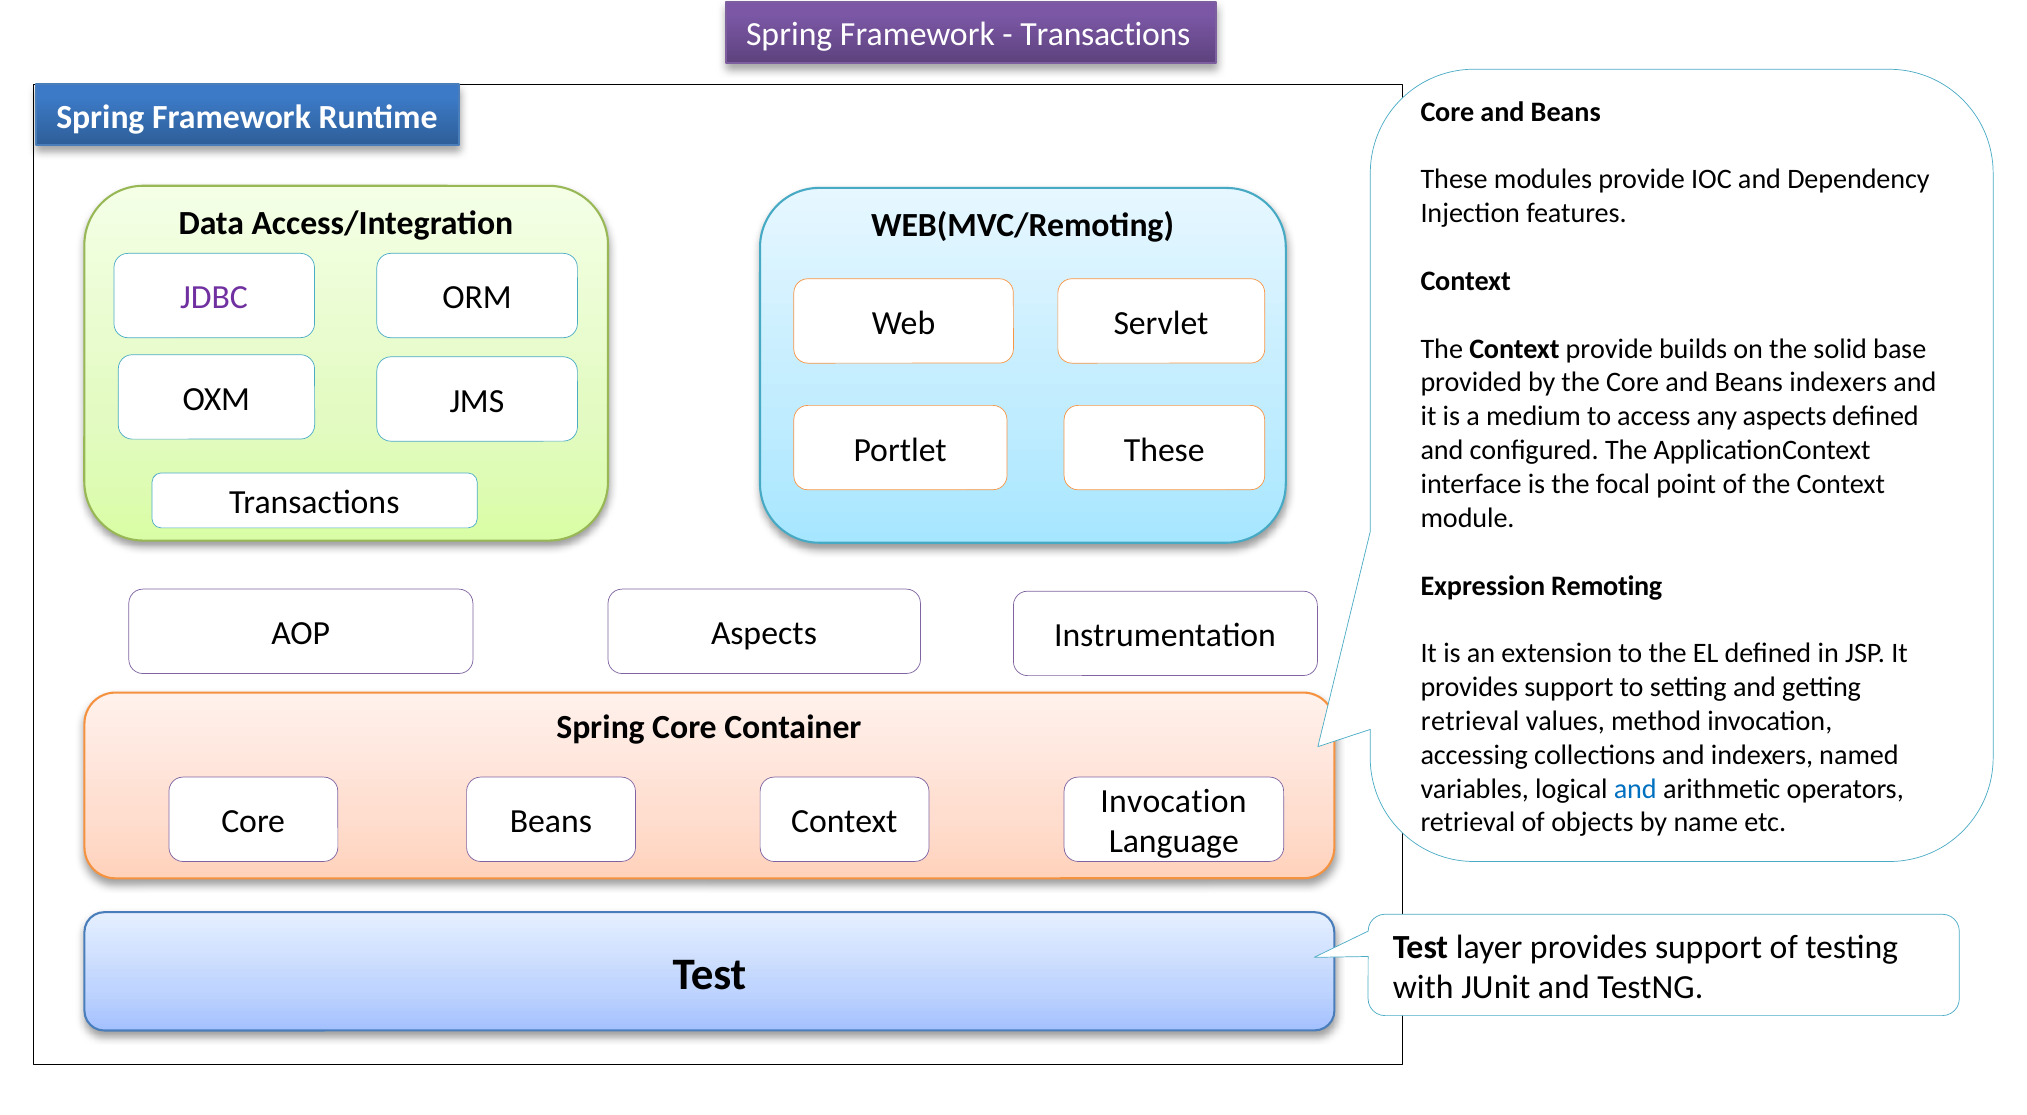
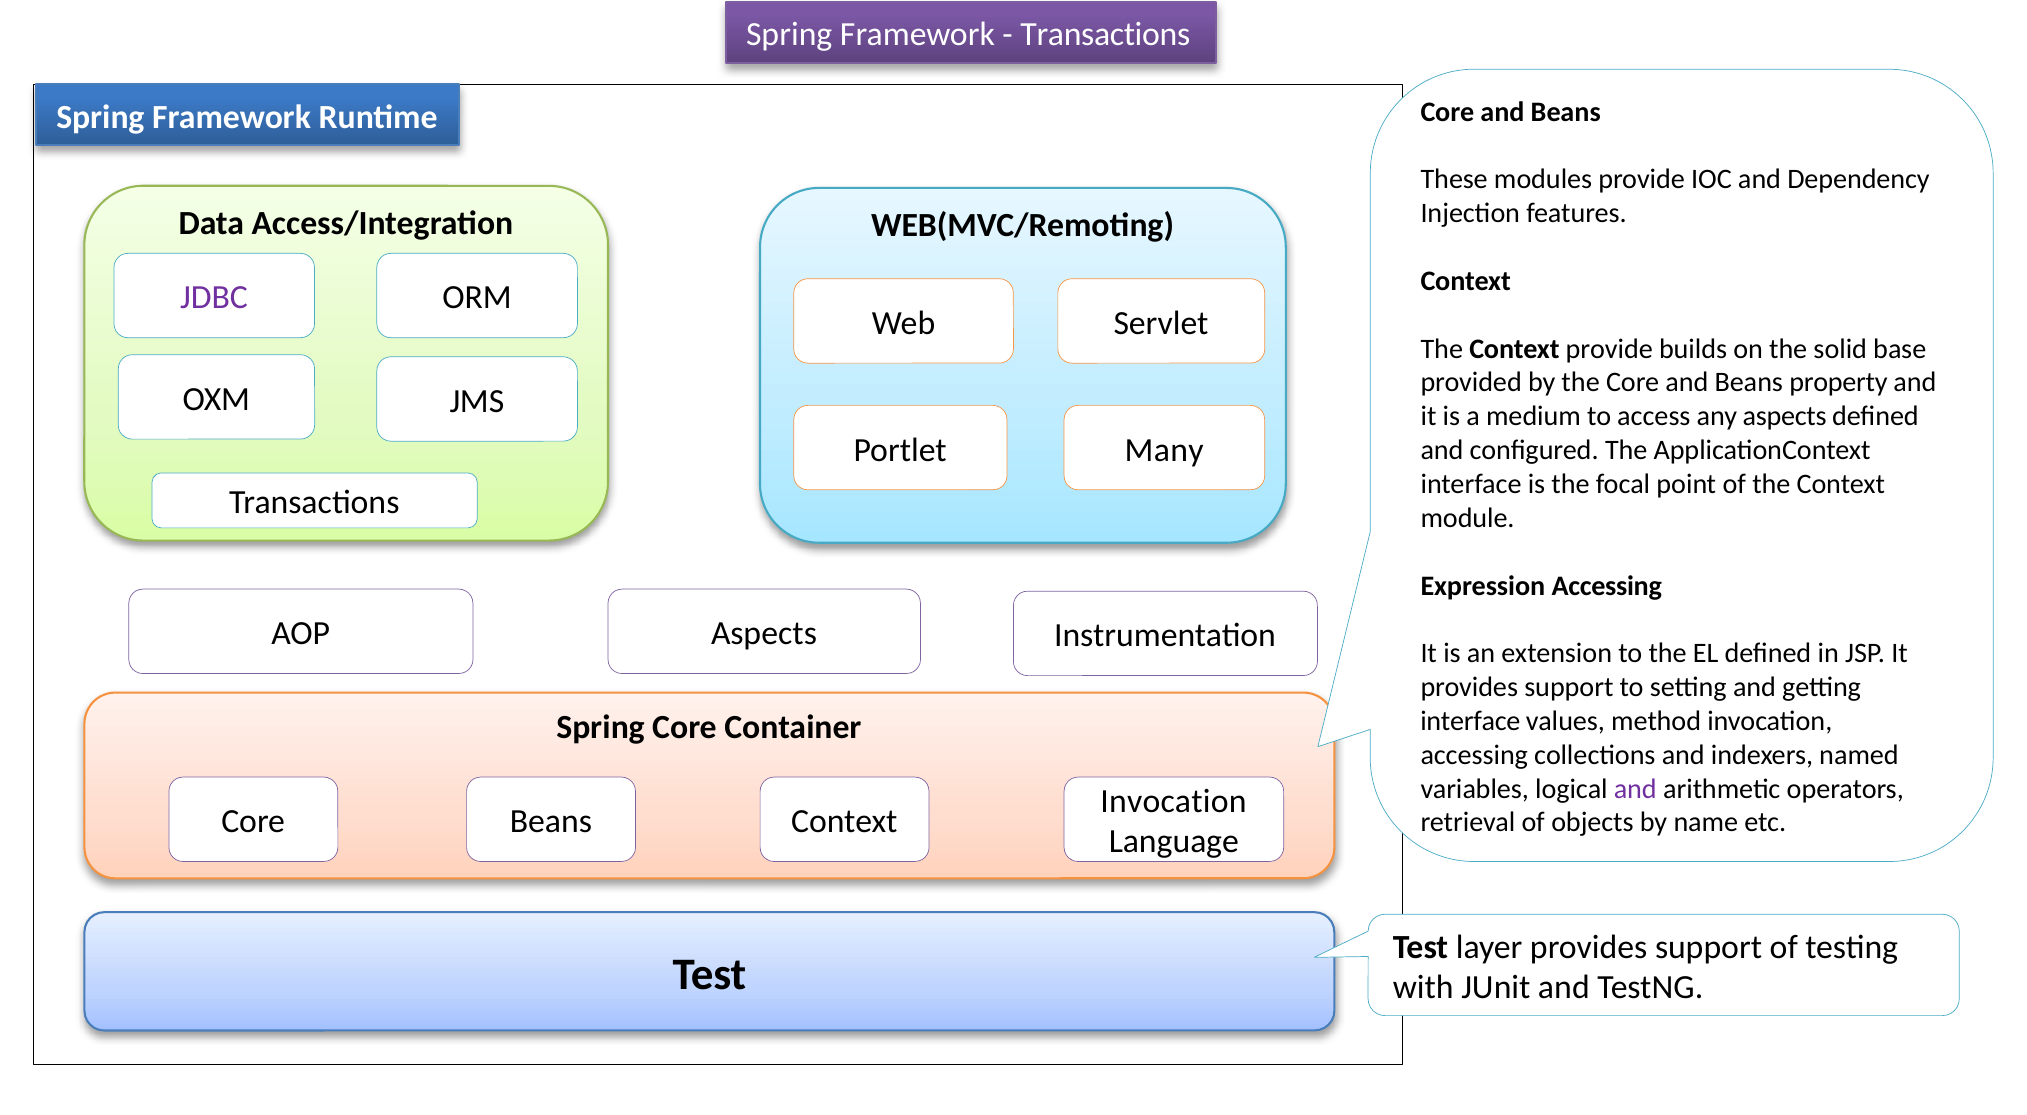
Beans indexers: indexers -> property (1838, 383)
These: These -> Many (1164, 450)
Expression Remoting: Remoting -> Accessing (1607, 586)
retrieval: retrieval -> interface (1470, 721)
and colour: blue -> purple (1635, 789)
